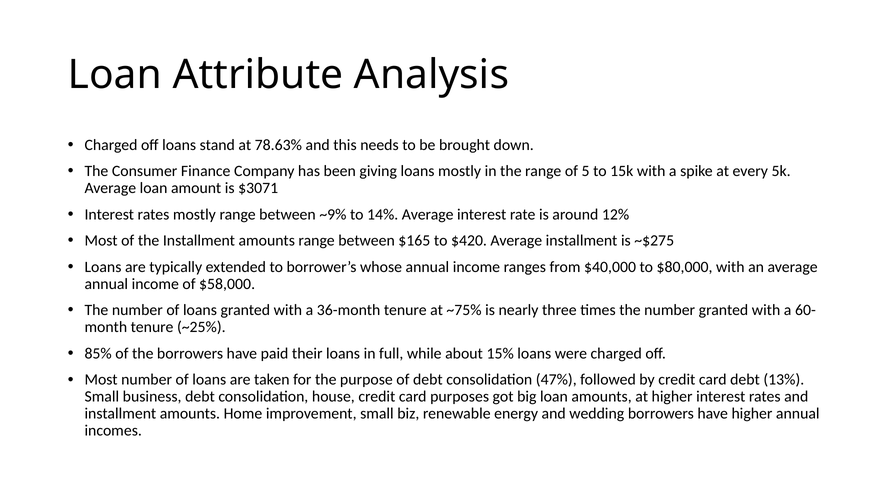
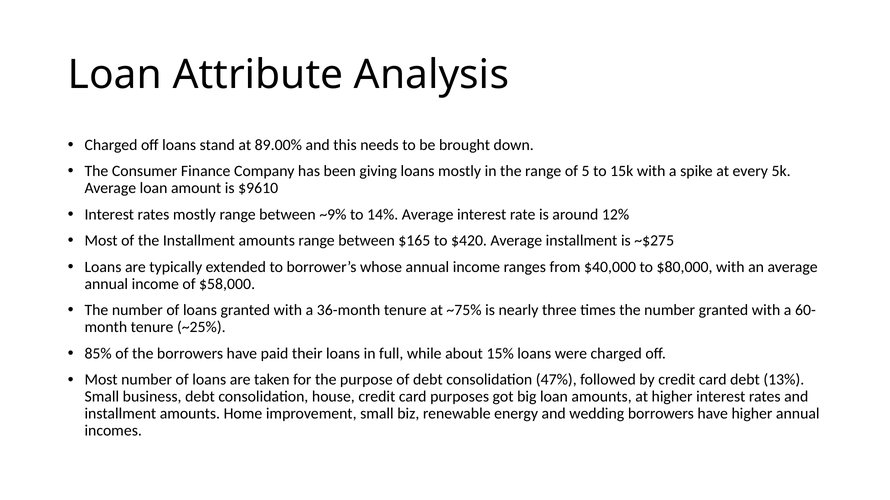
78.63%: 78.63% -> 89.00% (278, 145)
$3071: $3071 -> $9610 (258, 188)
